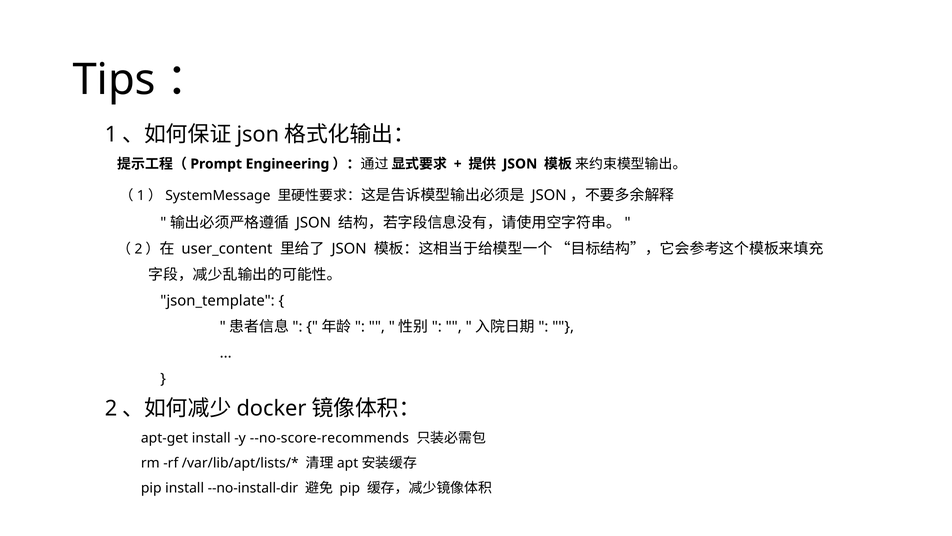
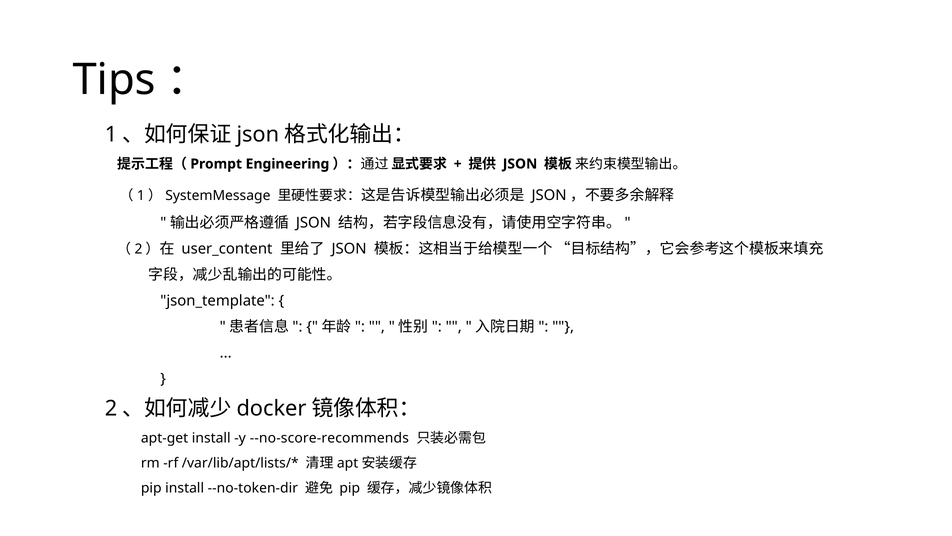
--no-install-dir: --no-install-dir -> --no-token-dir (253, 488)
